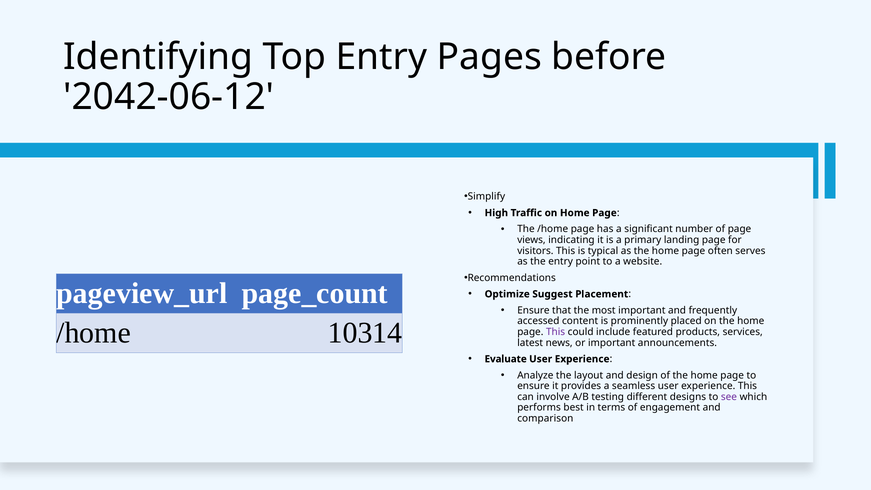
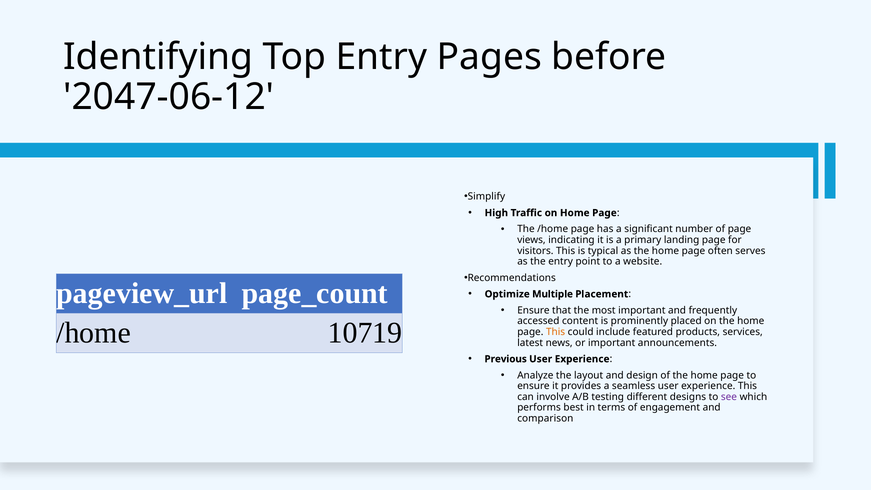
2042-06-12: 2042-06-12 -> 2047-06-12 (169, 97)
Suggest: Suggest -> Multiple (553, 294)
10314: 10314 -> 10719 (365, 333)
This colour: purple -> orange (556, 332)
Evaluate: Evaluate -> Previous (506, 359)
